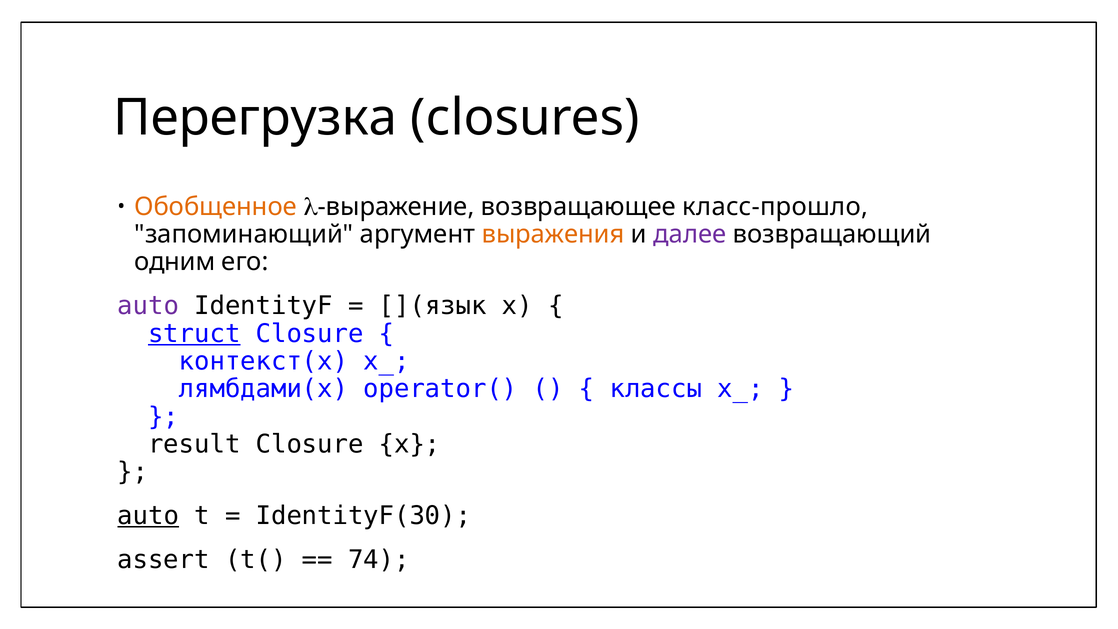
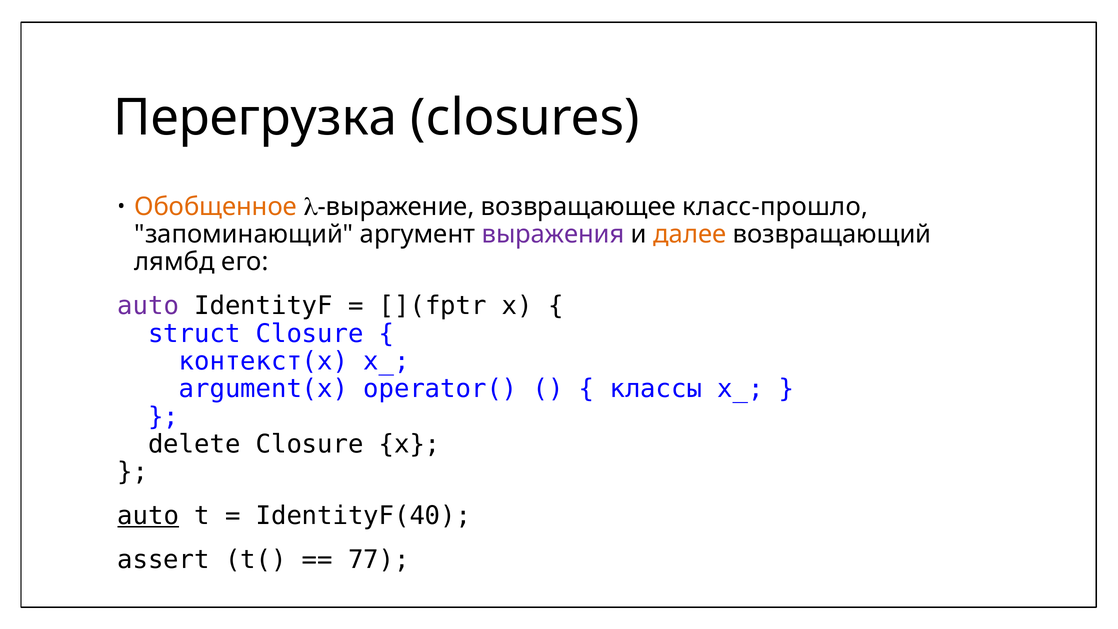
выражения colour: orange -> purple (553, 234)
далее colour: purple -> orange (690, 234)
одним: одним -> лямбд (175, 262)
](язык: ](язык -> ](fptr (433, 306)
struct underline: present -> none (194, 333)
лямбдами(x: лямбдами(x -> argument(x (263, 389)
result: result -> delete (194, 444)
IdentityF(30: IdentityF(30 -> IdentityF(40 (363, 516)
74: 74 -> 77 (379, 560)
